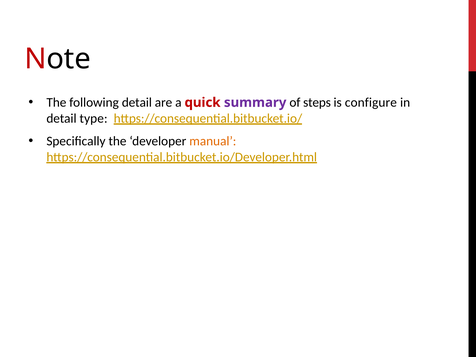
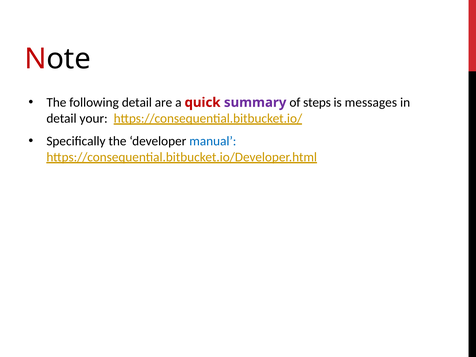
configure: configure -> messages (371, 102)
type: type -> your (94, 118)
manual colour: orange -> blue (213, 141)
